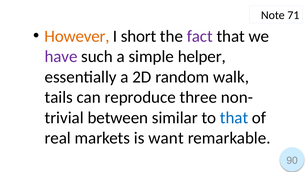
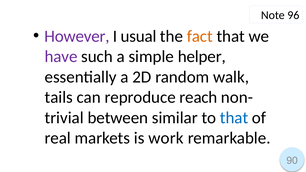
71: 71 -> 96 (293, 15)
However colour: orange -> purple (77, 36)
short: short -> usual (139, 36)
fact colour: purple -> orange (200, 36)
three: three -> reach (198, 97)
want: want -> work (166, 138)
